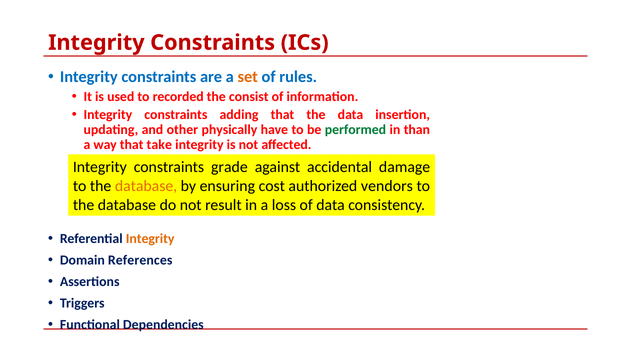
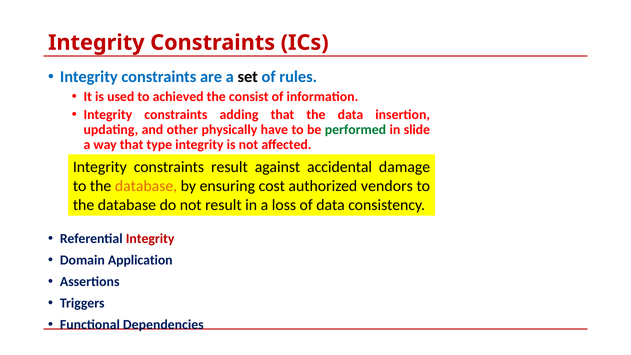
set colour: orange -> black (248, 77)
recorded: recorded -> achieved (178, 96)
than: than -> slide (417, 130)
take: take -> type (159, 144)
constraints grade: grade -> result (229, 167)
Integrity colour: orange -> red (150, 239)
References: References -> Application (140, 260)
